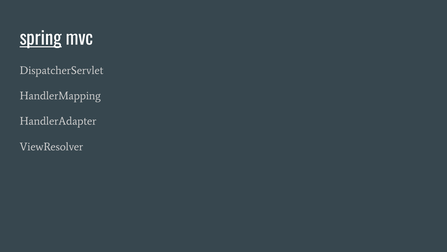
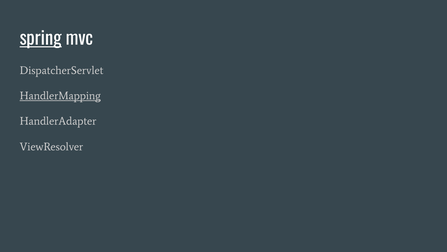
HandlerMapping underline: none -> present (60, 96)
